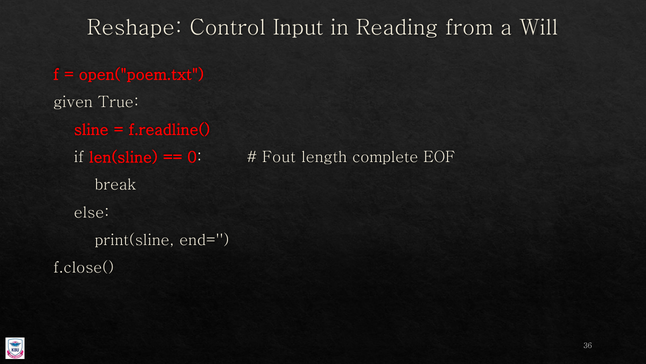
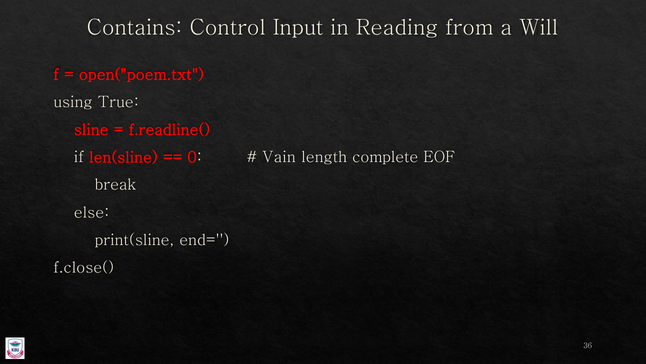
Reshape: Reshape -> Contains (135, 28)
given: given -> using (73, 102)
Fout: Fout -> Vain (279, 157)
